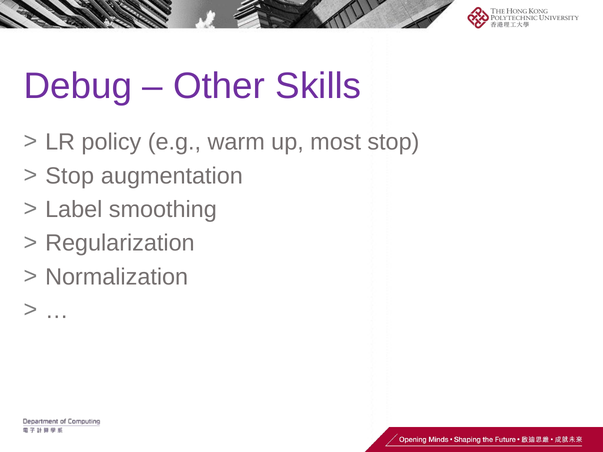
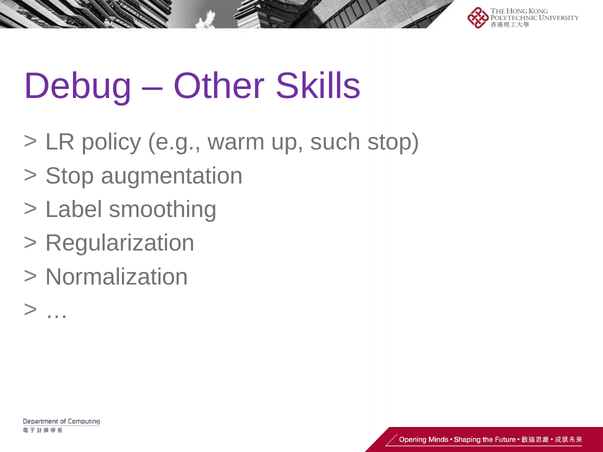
most: most -> such (335, 142)
